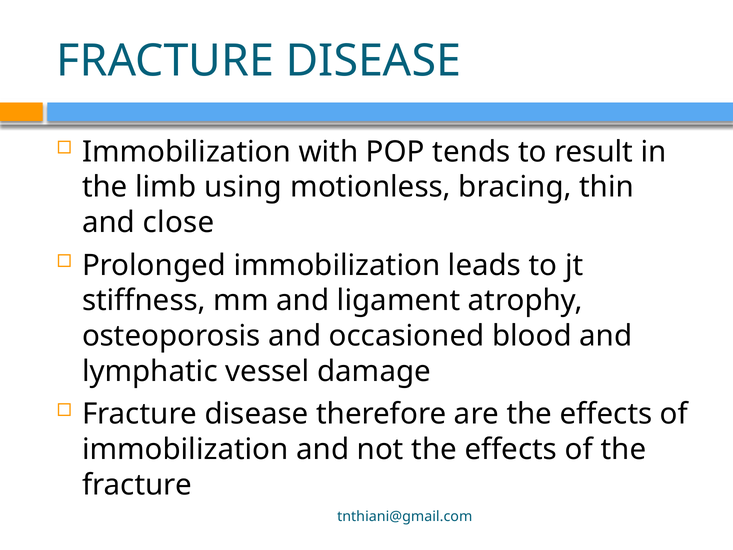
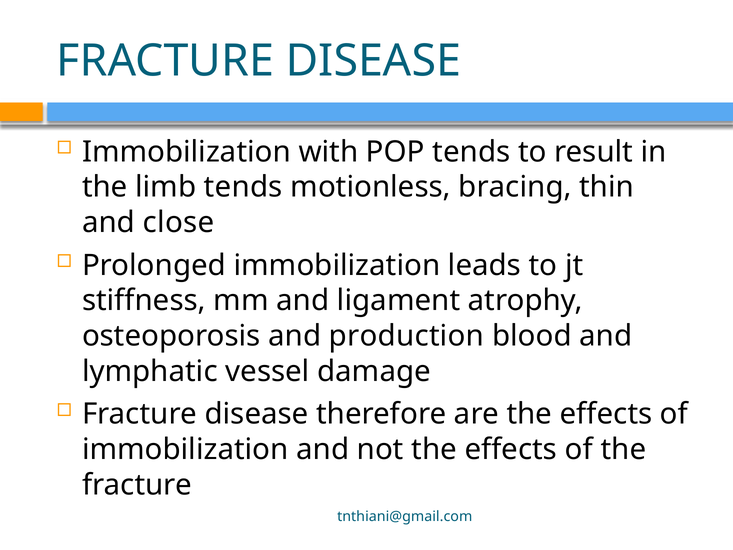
limb using: using -> tends (243, 187)
occasioned: occasioned -> production (407, 336)
